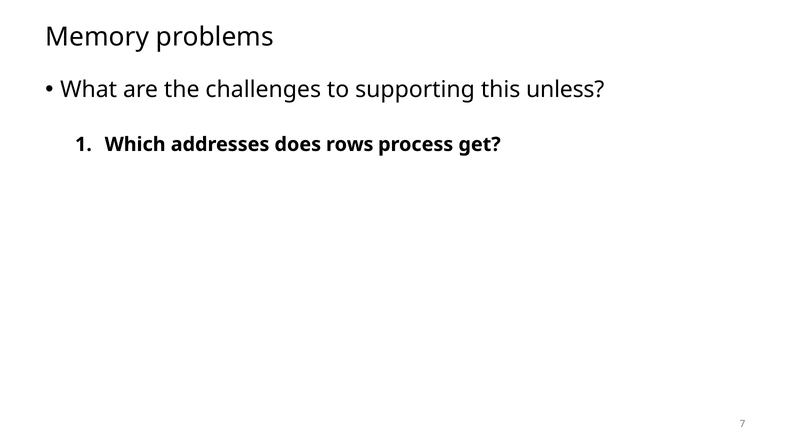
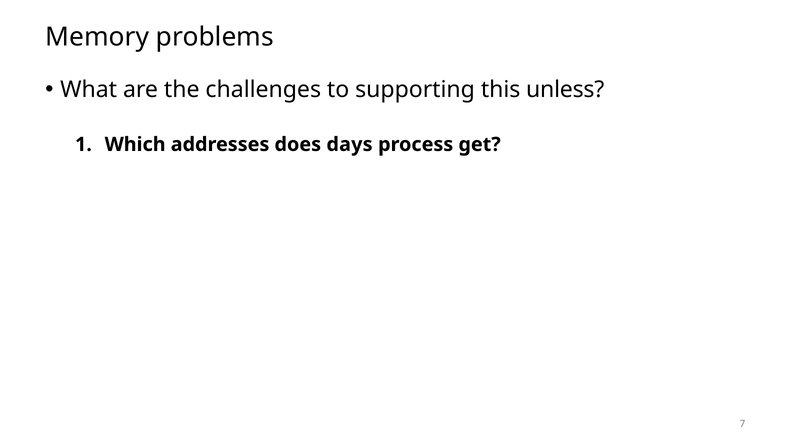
rows: rows -> days (350, 144)
